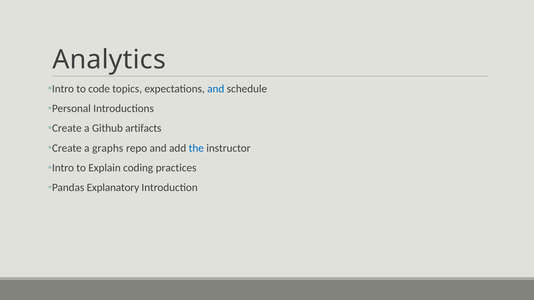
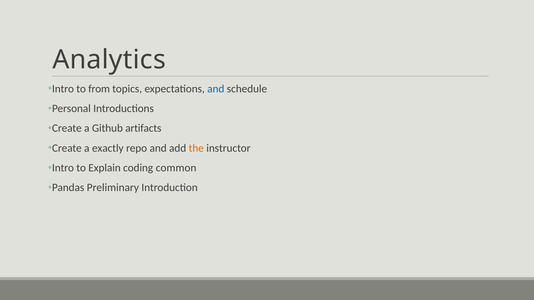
code: code -> from (99, 89)
graphs: graphs -> exactly (108, 148)
the colour: blue -> orange (196, 148)
practices: practices -> common (176, 168)
Explanatory: Explanatory -> Preliminary (113, 188)
